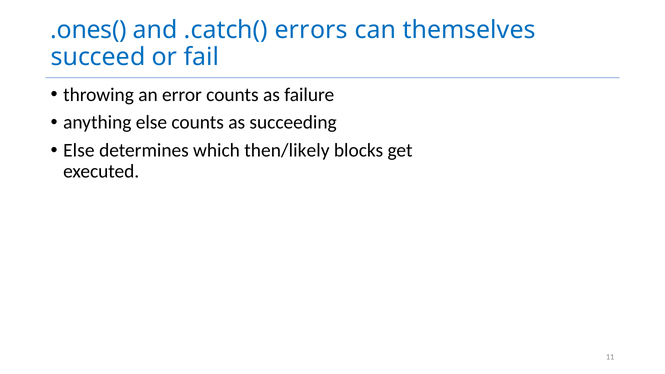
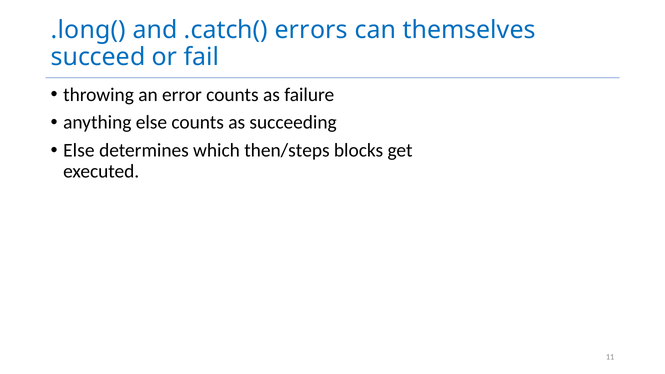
.ones(: .ones( -> .long( (88, 30)
then/likely: then/likely -> then/steps (287, 150)
